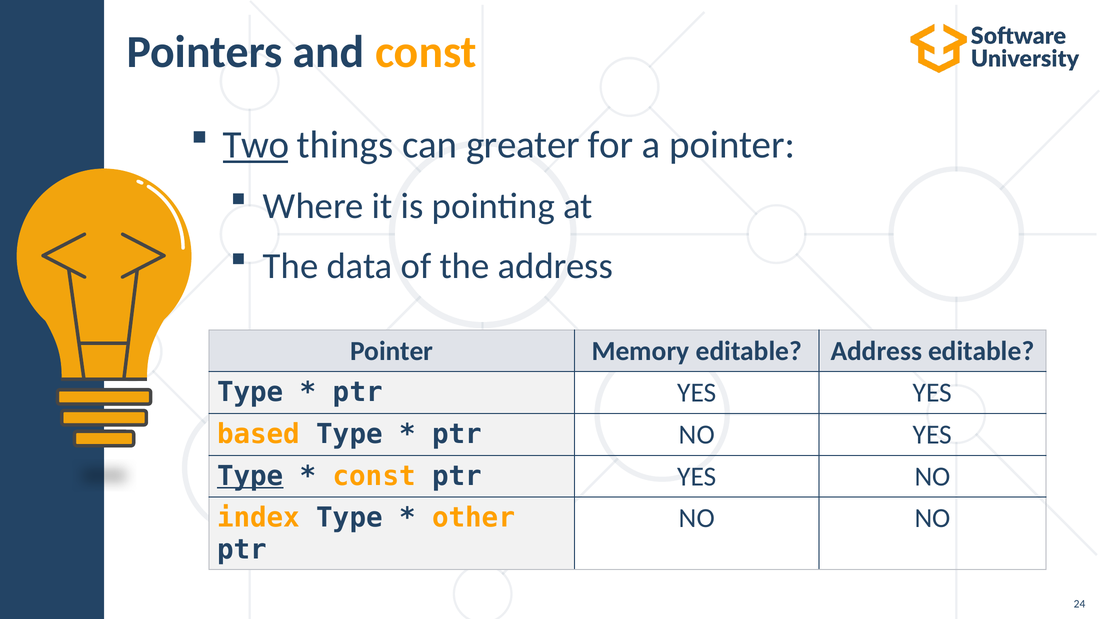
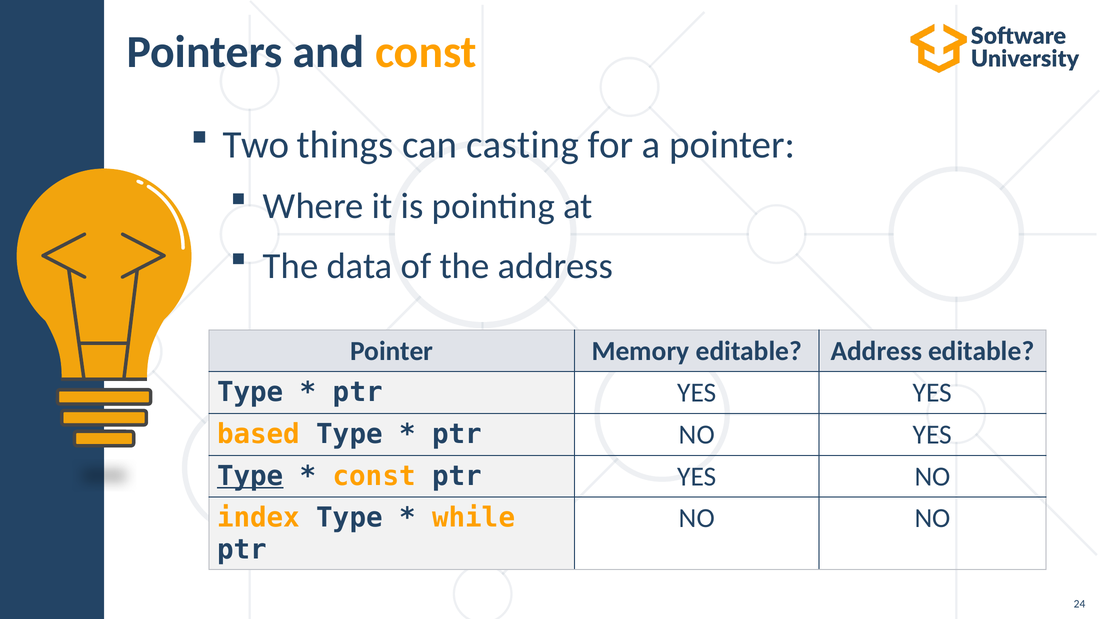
Two underline: present -> none (256, 145)
greater: greater -> casting (522, 145)
other: other -> while (474, 518)
